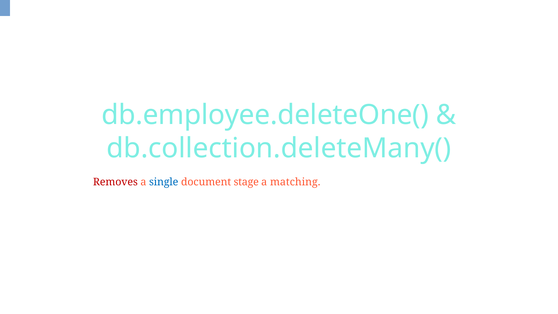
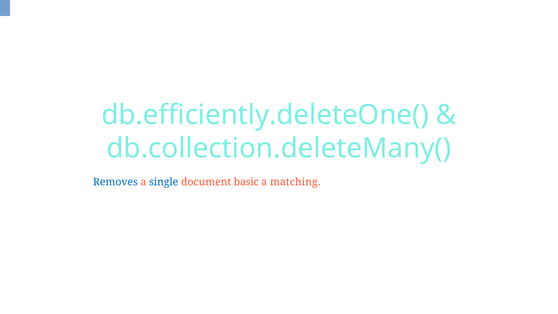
db.employee.deleteOne(: db.employee.deleteOne( -> db.efficiently.deleteOne( (265, 115)
Removes colour: red -> blue (115, 182)
stage: stage -> basic (246, 182)
